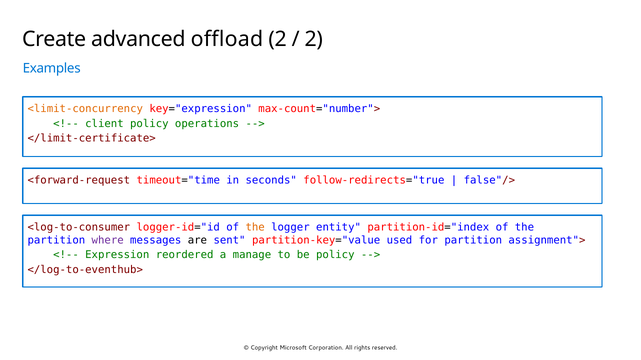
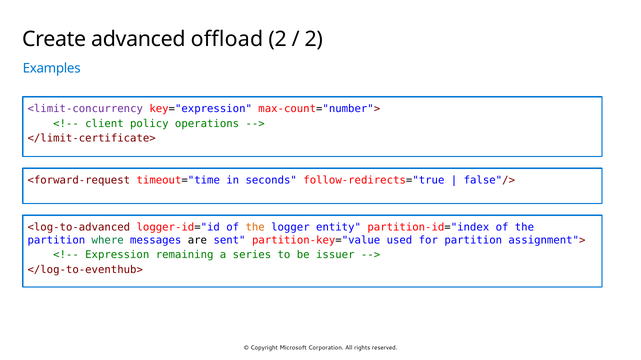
<limit-concurrency colour: orange -> purple (85, 109)
<log-to-consumer: <log-to-consumer -> <log-to-advanced (79, 228)
where colour: purple -> green (108, 240)
reordered: reordered -> remaining (185, 255)
manage: manage -> series (252, 255)
be policy: policy -> issuer (335, 255)
